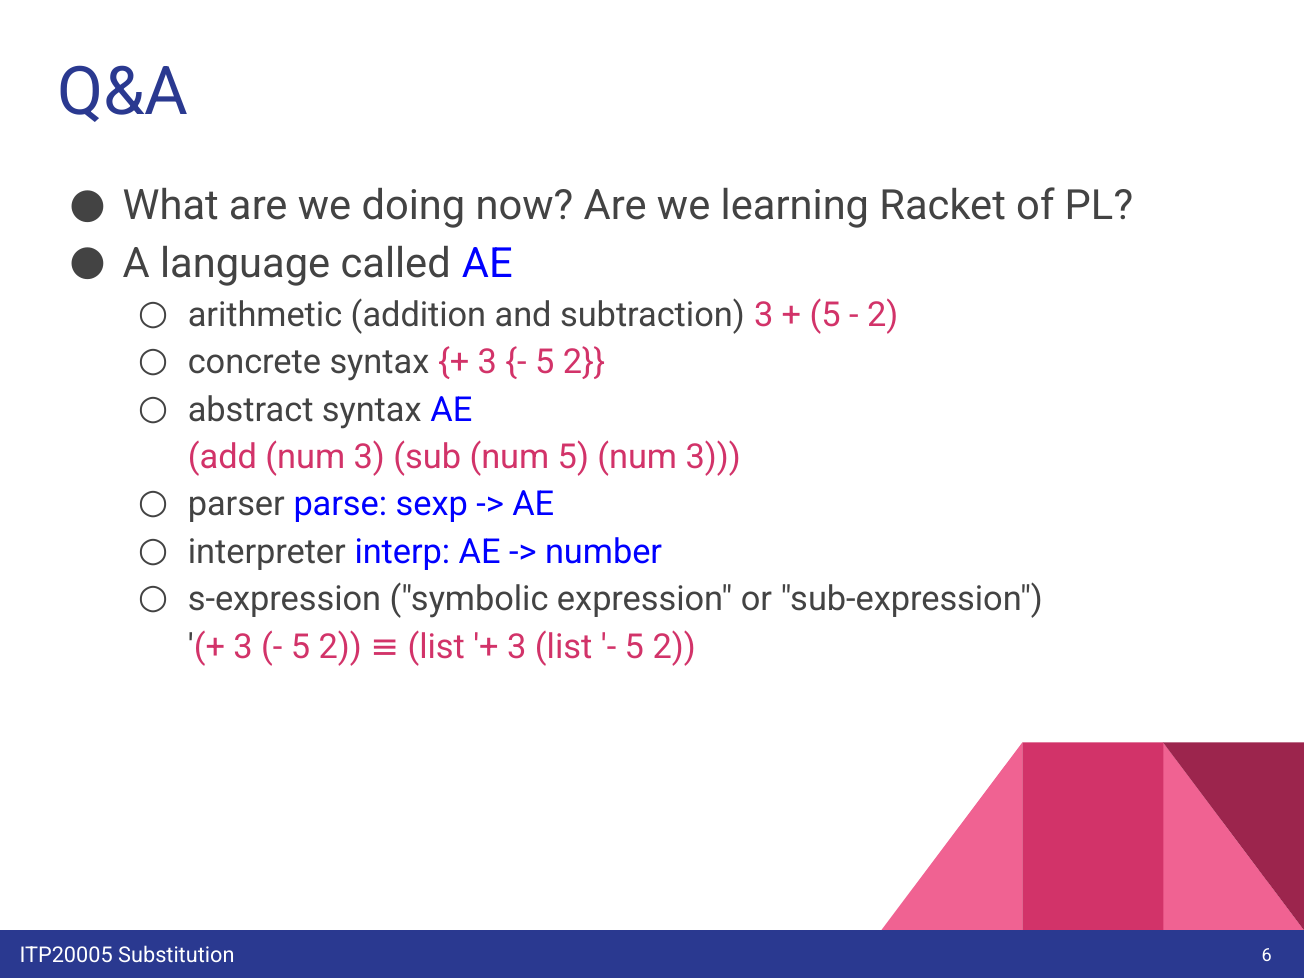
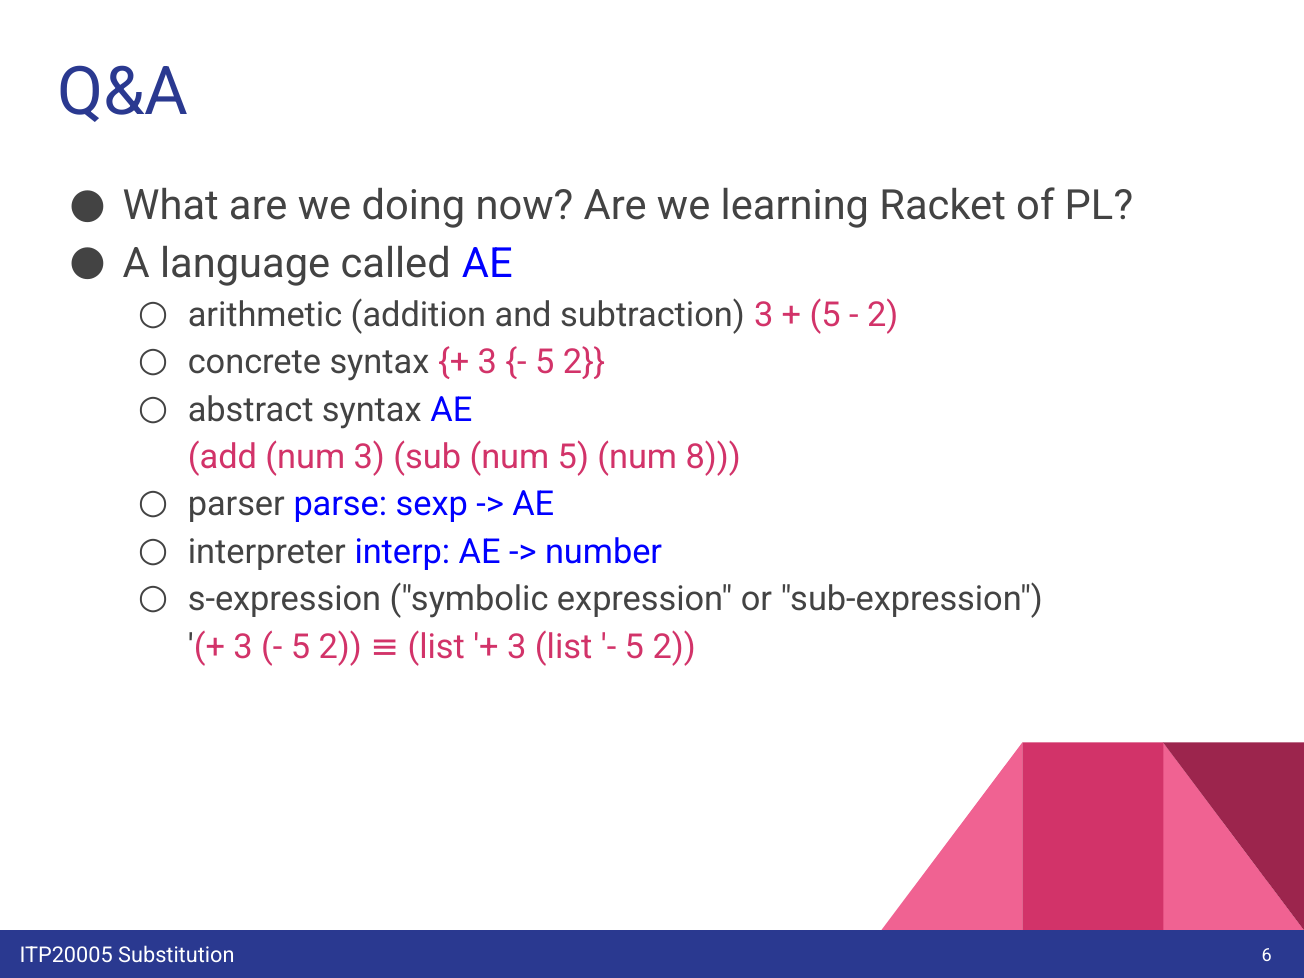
5 num 3: 3 -> 8 (713, 457)
